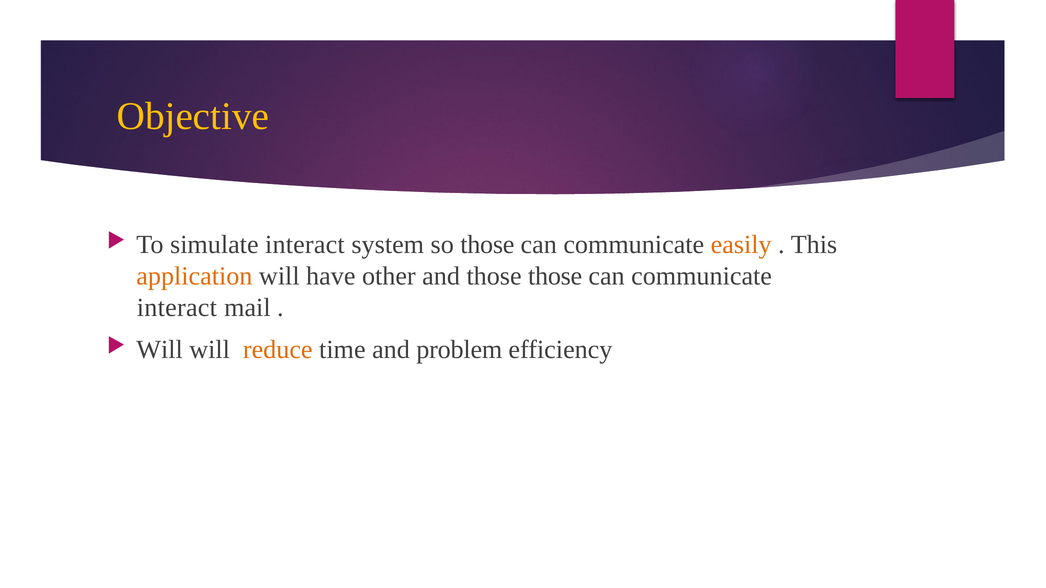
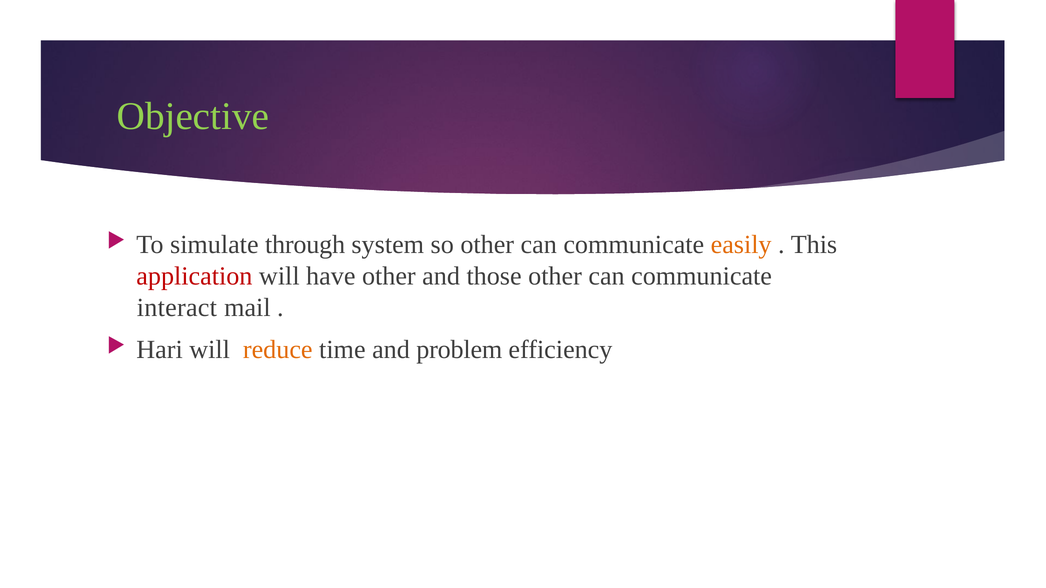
Objective colour: yellow -> light green (193, 117)
simulate interact: interact -> through (305, 245)
so those: those -> other (487, 245)
application colour: orange -> red (194, 276)
those those: those -> other (555, 276)
Will: Will -> Hari (160, 350)
